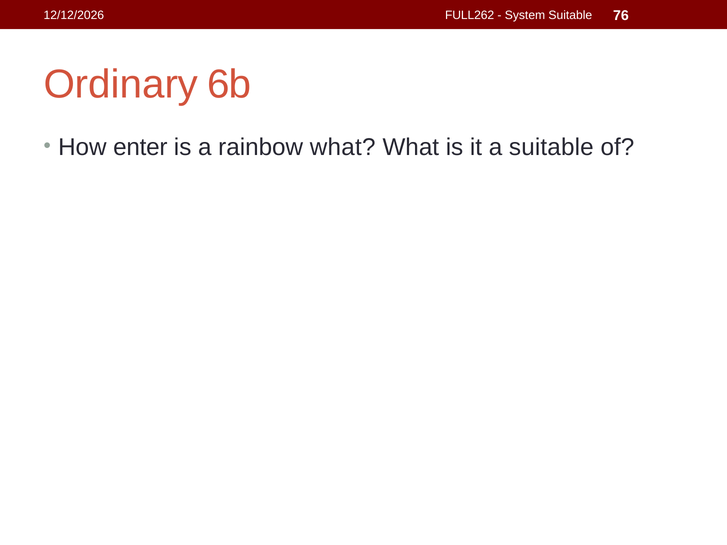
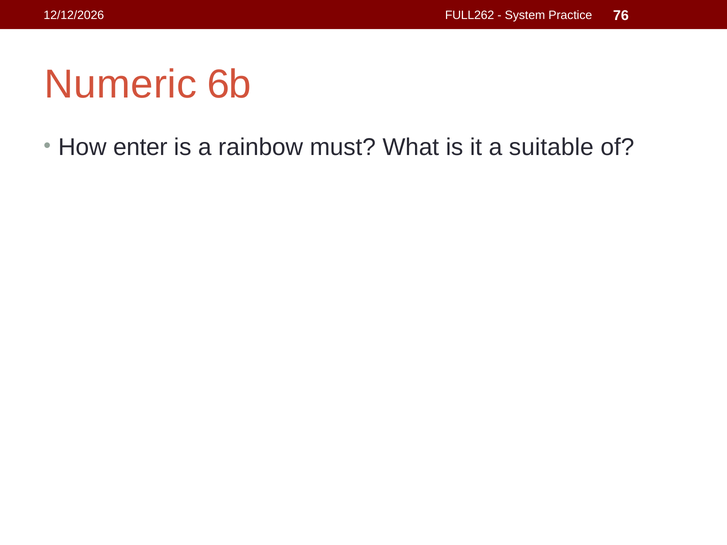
System Suitable: Suitable -> Practice (570, 15)
Ordinary: Ordinary -> Numeric (121, 85)
rainbow what: what -> must (343, 147)
